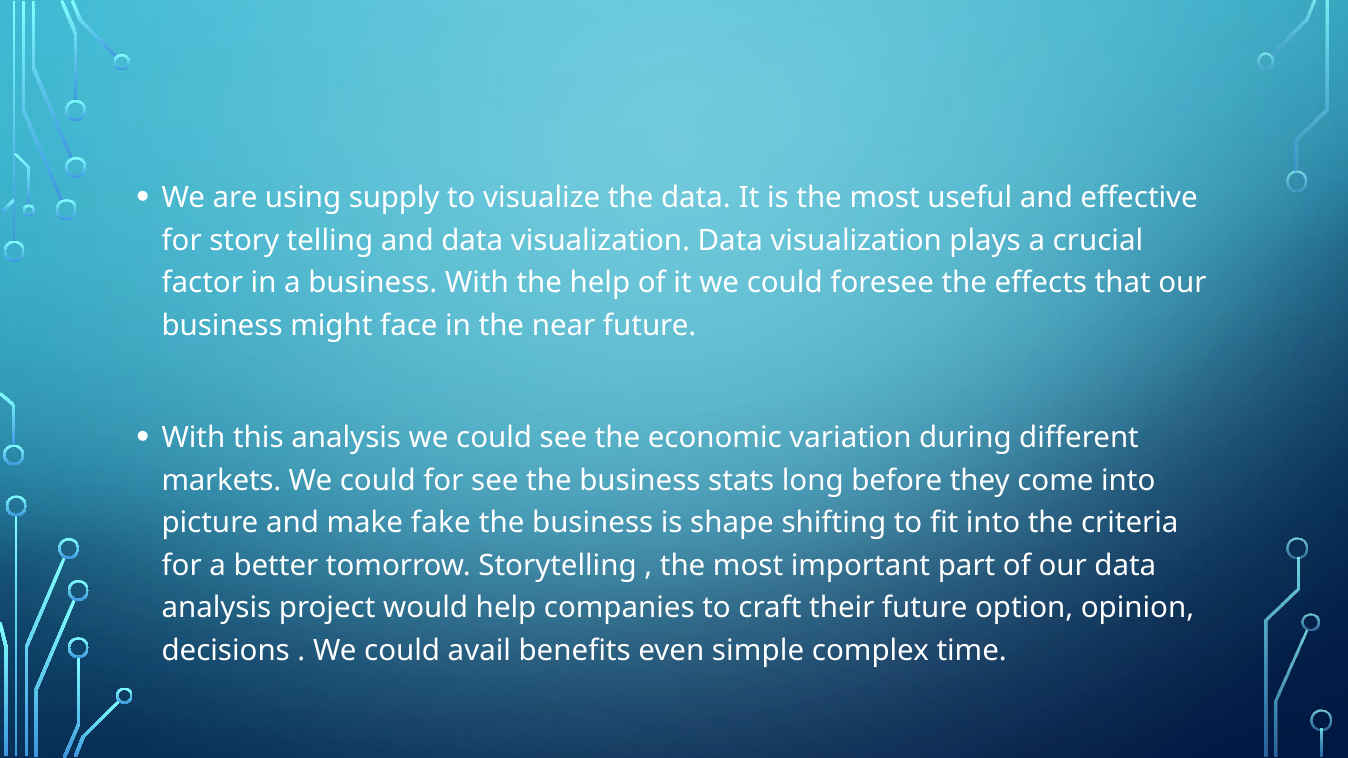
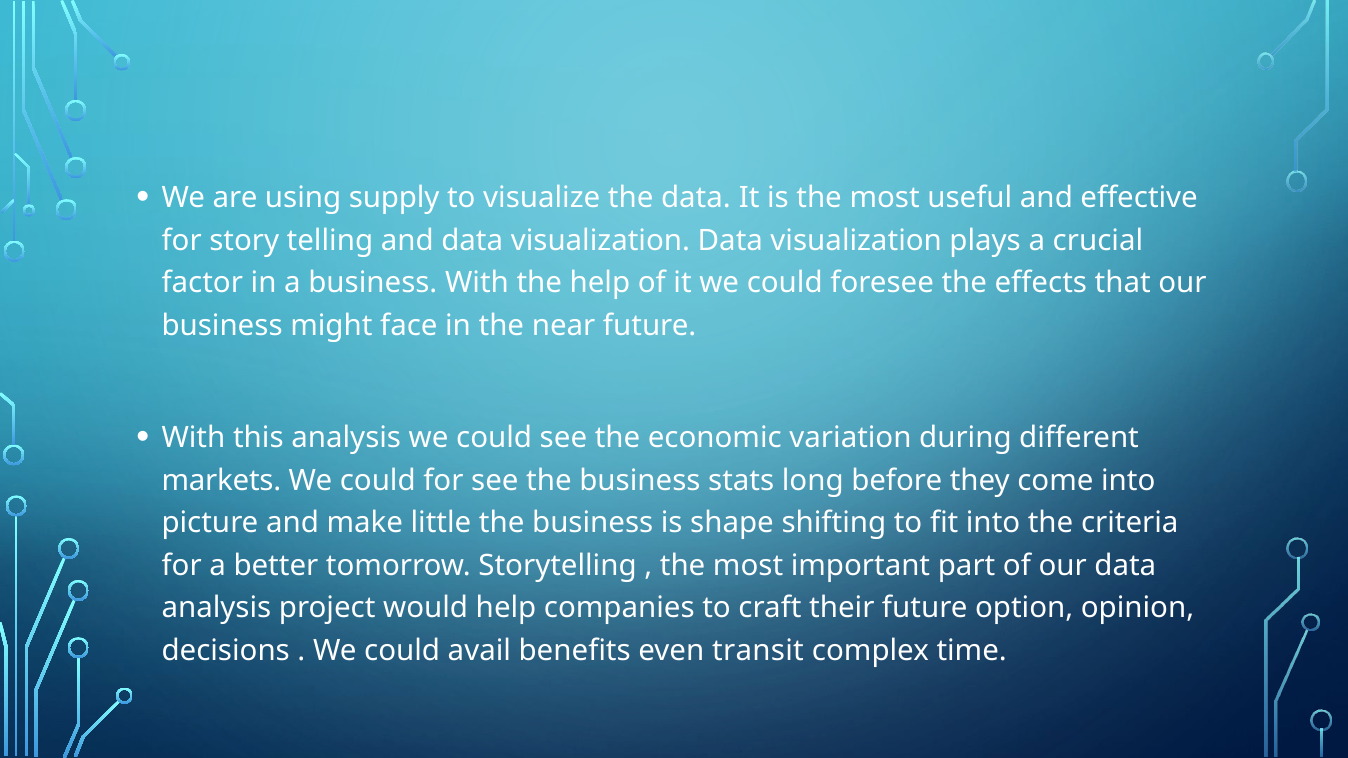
fake: fake -> little (441, 523)
simple: simple -> transit (758, 651)
